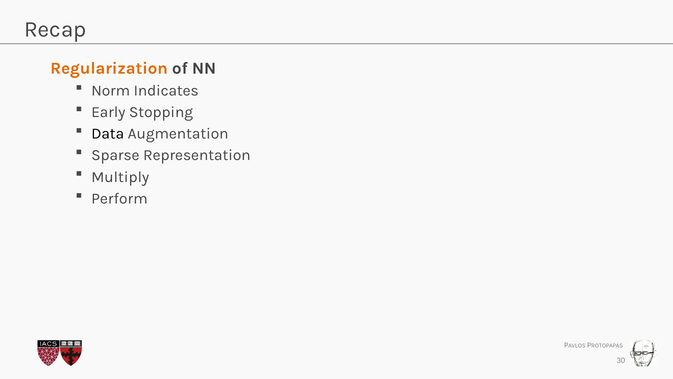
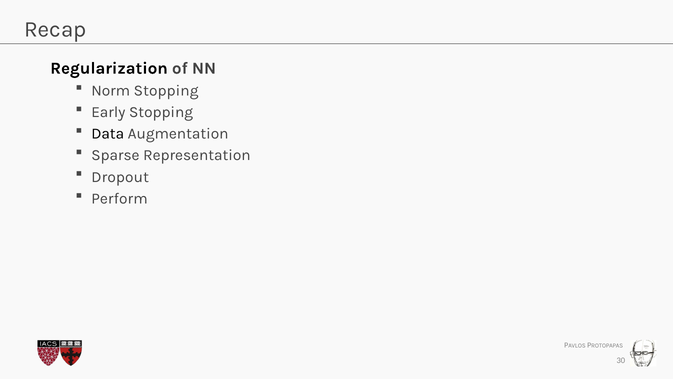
Regularization colour: orange -> black (109, 68)
Norm Indicates: Indicates -> Stopping (166, 90)
Multiply: Multiply -> Dropout (120, 177)
